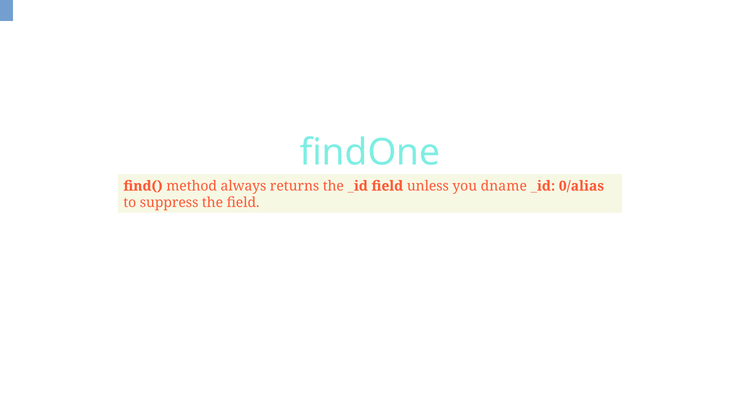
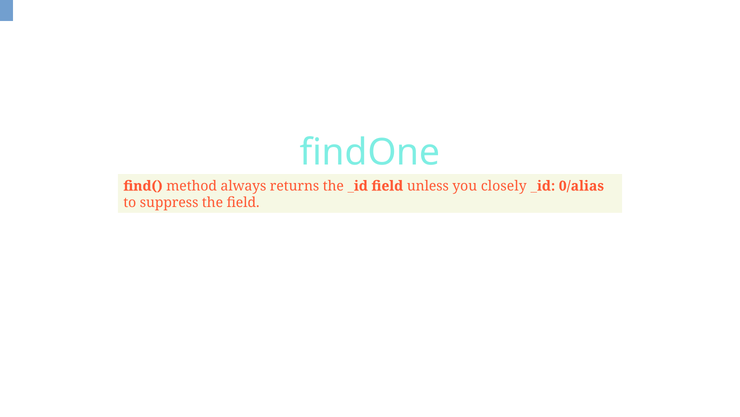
dname: dname -> closely (504, 186)
